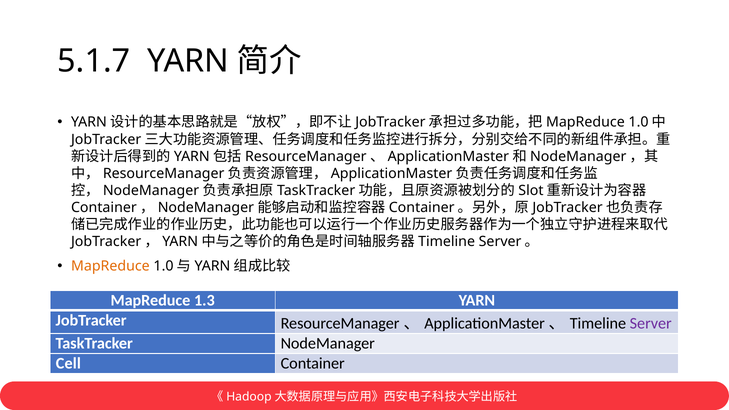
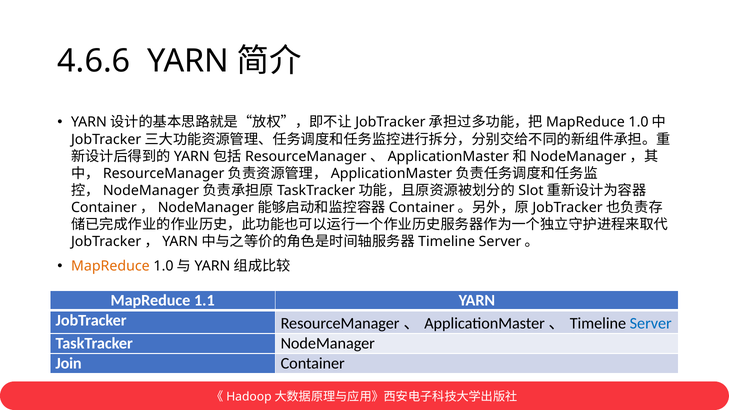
5.1.7: 5.1.7 -> 4.6.6 (94, 61)
1.3: 1.3 -> 1.1 (204, 301)
Server colour: purple -> blue (651, 324)
Cell: Cell -> Join (69, 364)
